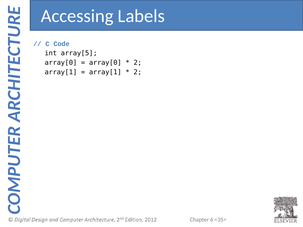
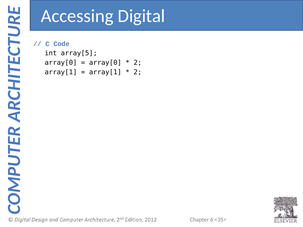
Labels: Labels -> Digital (141, 16)
